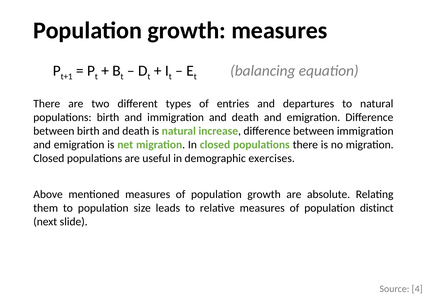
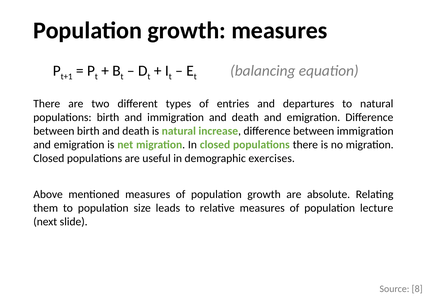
distinct: distinct -> lecture (377, 208)
4: 4 -> 8 (417, 288)
